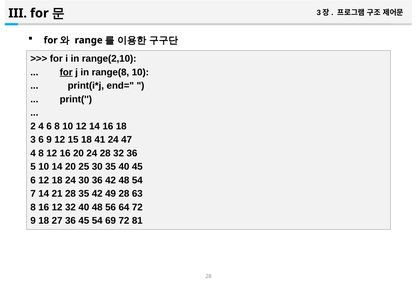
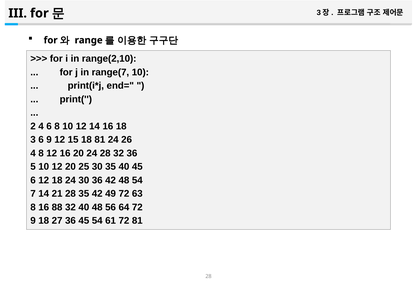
for underline: present -> none (66, 72)
range(8: range(8 -> range(7 (110, 72)
18 41: 41 -> 81 (100, 140)
47: 47 -> 26 (127, 140)
5 10 14: 14 -> 12 (57, 167)
49 28: 28 -> 72 (124, 194)
16 12: 12 -> 88 (57, 207)
69: 69 -> 61 (111, 221)
